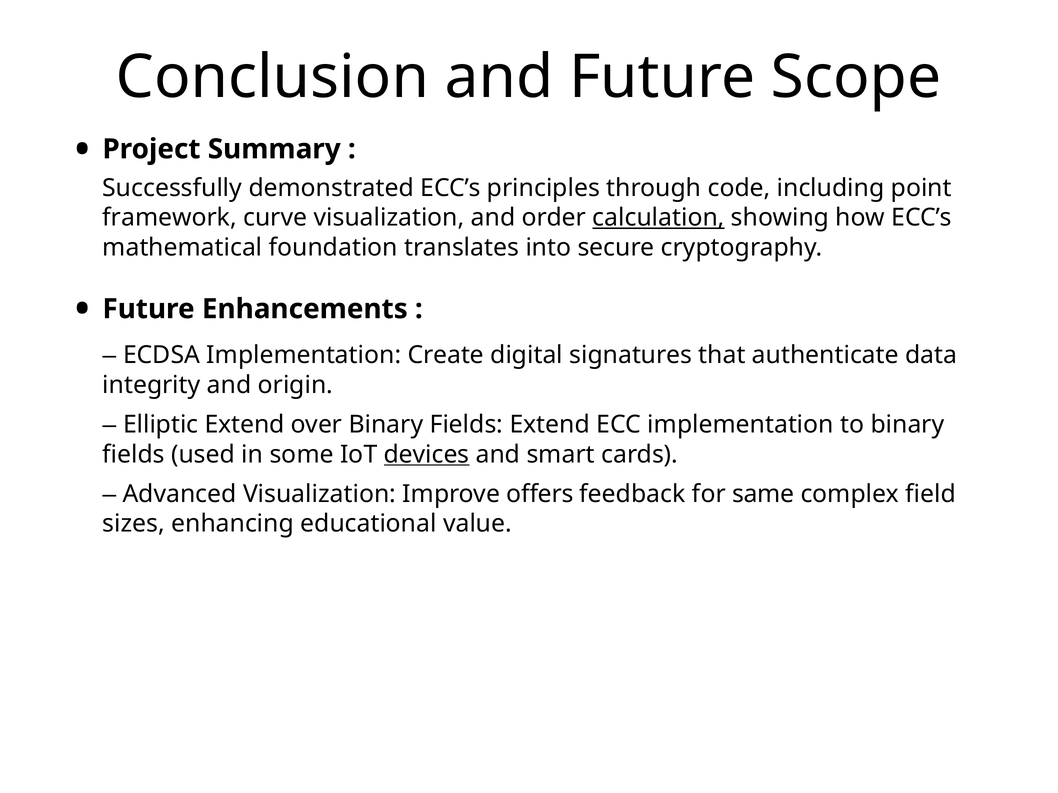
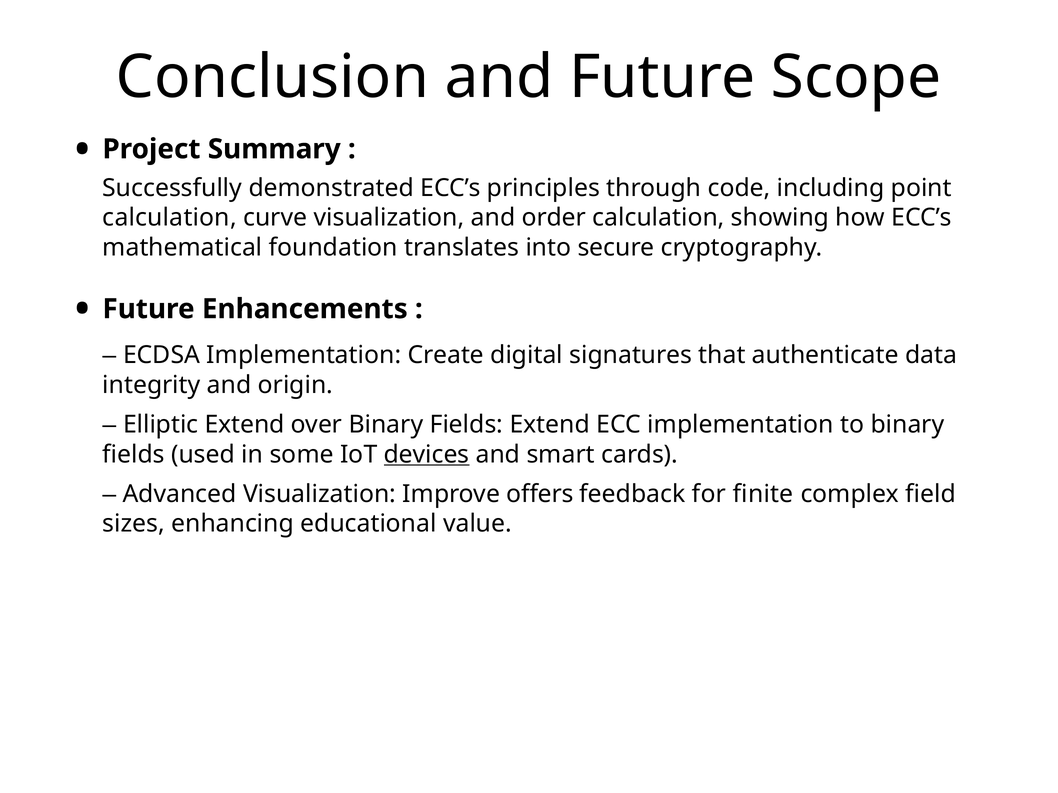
framework: framework -> calculation (170, 218)
calculation underline: present -> none (658, 218)
same: same -> finite (763, 494)
